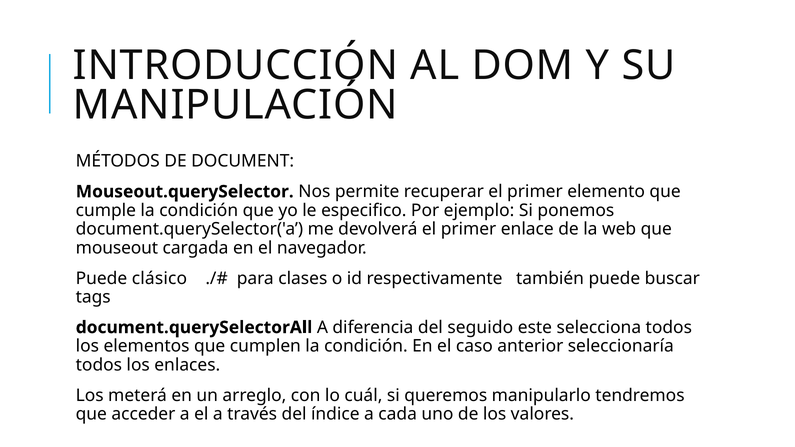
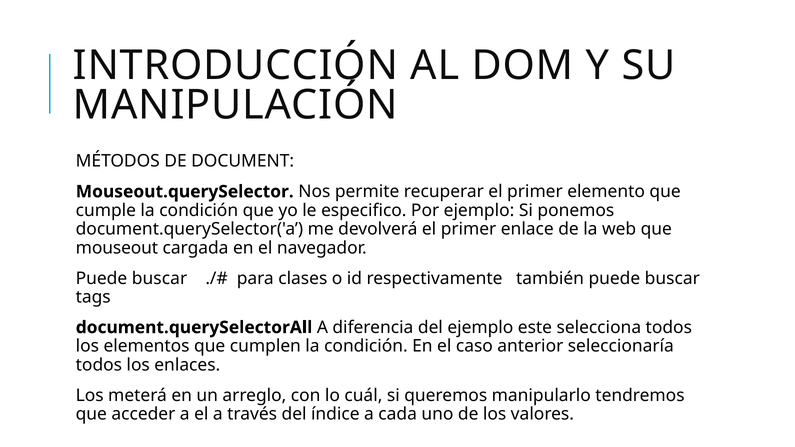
clásico: clásico -> buscar (159, 278)
del seguido: seguido -> ejemplo (480, 328)
